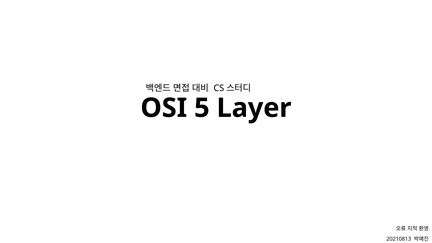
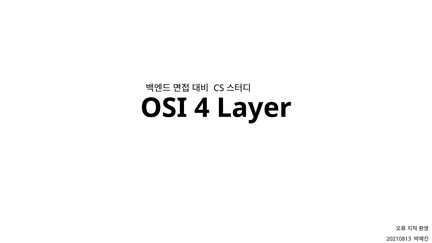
5: 5 -> 4 (202, 108)
